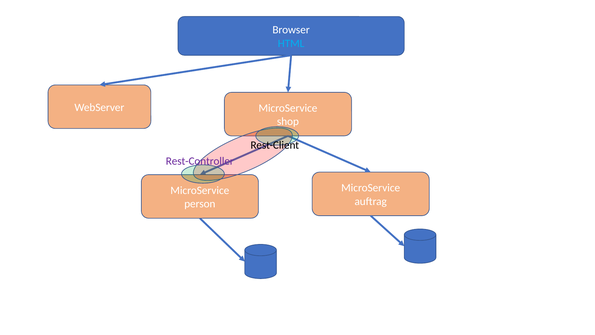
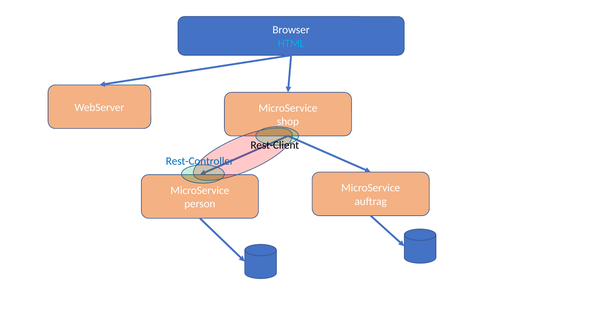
Rest-Controller colour: purple -> blue (200, 161)
